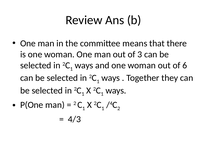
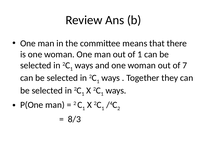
of 3: 3 -> 1 (140, 54)
6: 6 -> 7 (185, 66)
4/3: 4/3 -> 8/3 (74, 119)
